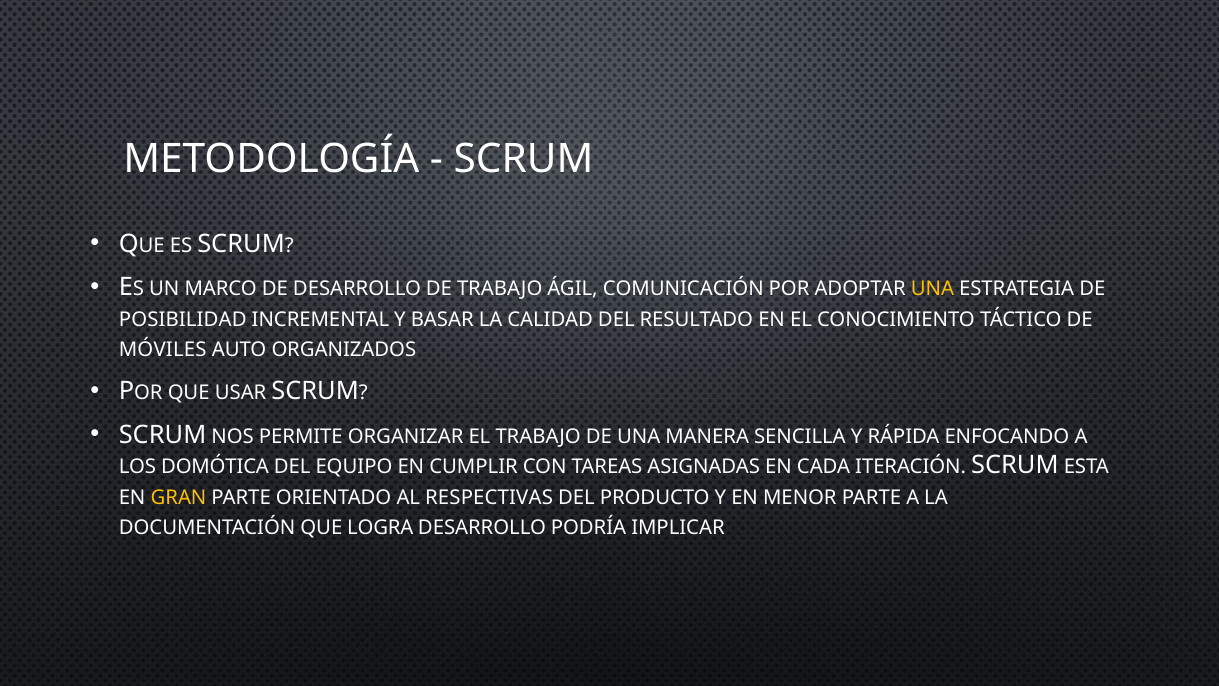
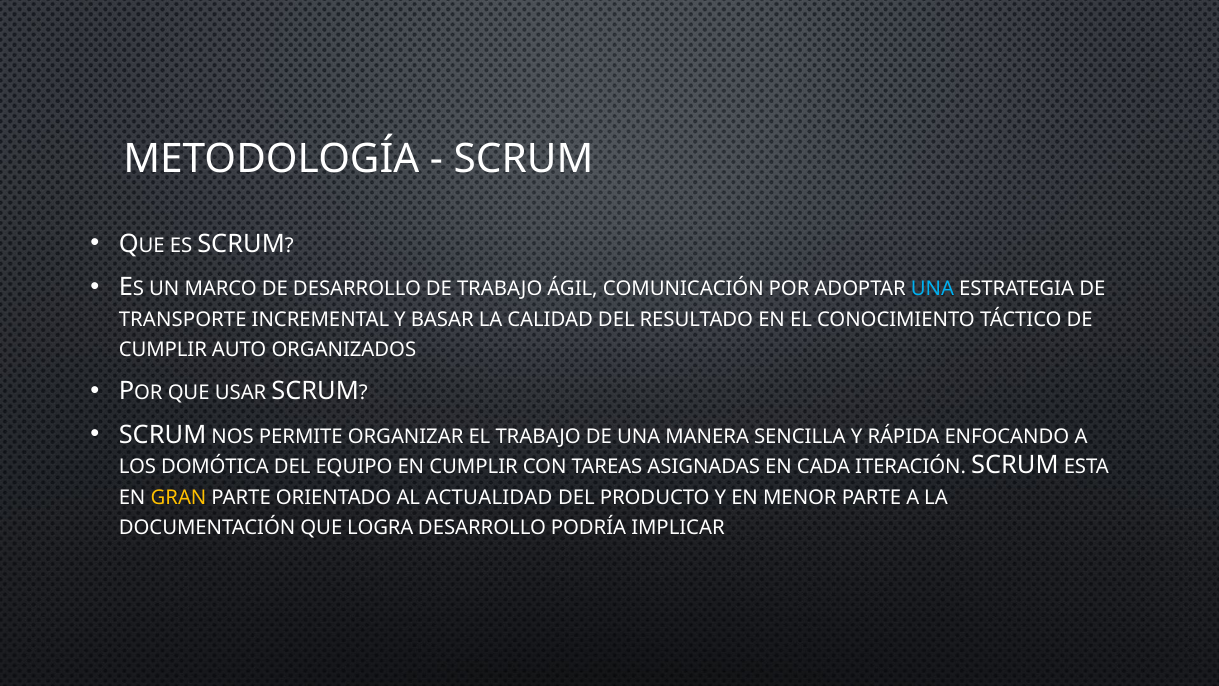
UNA colour: yellow -> light blue (932, 289)
POSIBILIDAD: POSIBILIDAD -> TRANSPORTE (183, 319)
MÓVILES: MÓVILES -> CUMPLIR (163, 350)
RESPECTIVAS: RESPECTIVAS -> ACTUALIDAD (489, 497)
